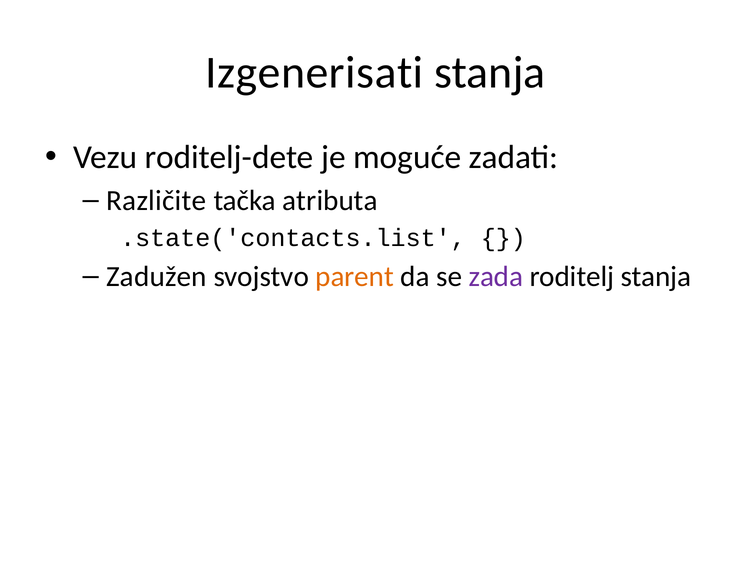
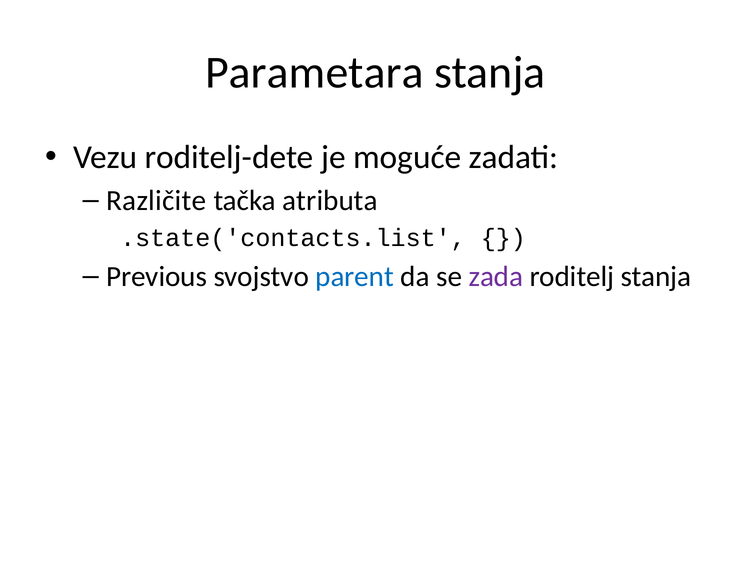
Izgenerisati: Izgenerisati -> Parametara (314, 73)
Zadužen: Zadužen -> Previous (157, 277)
parent colour: orange -> blue (355, 277)
